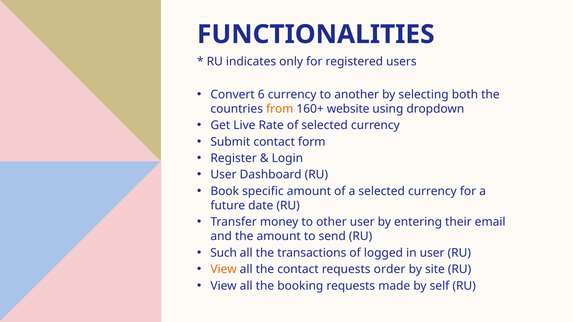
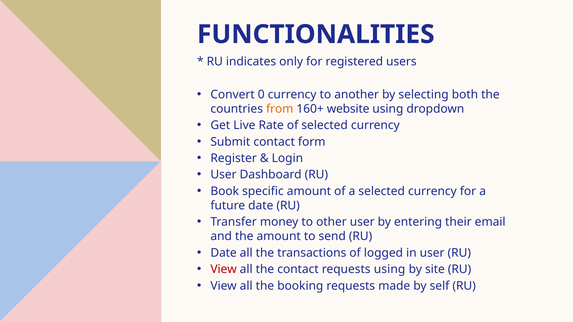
6: 6 -> 0 (261, 95)
Such: Such -> Date (224, 253)
View colour: orange -> red (224, 270)
requests order: order -> using (390, 270)
